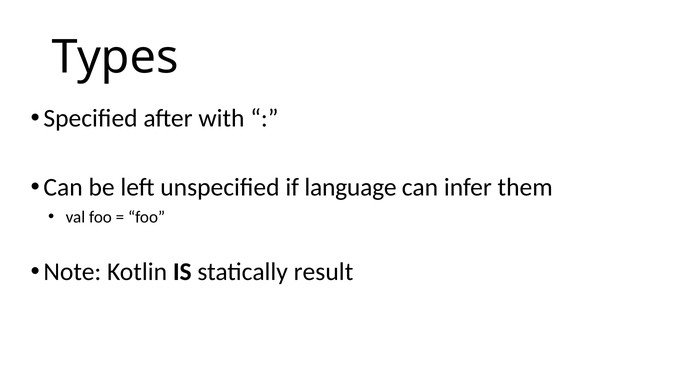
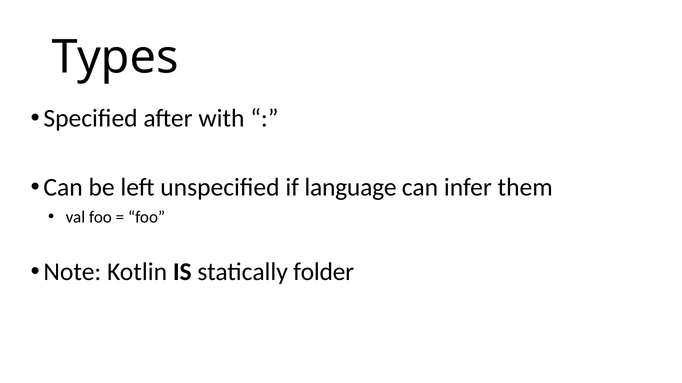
result: result -> folder (324, 272)
